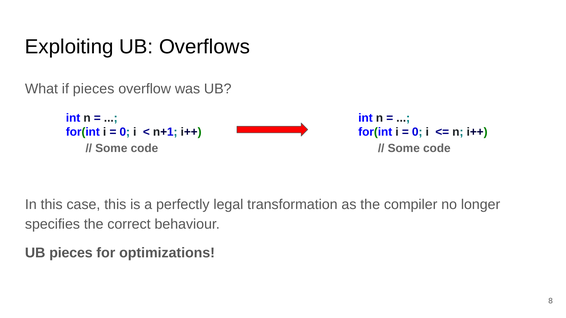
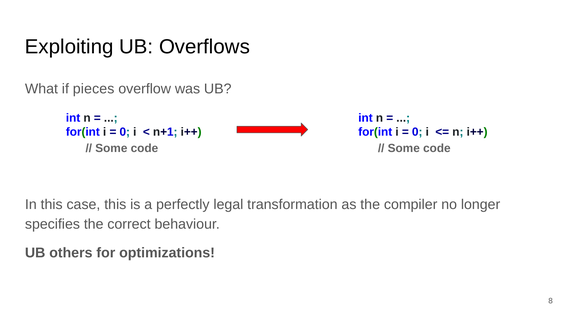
UB pieces: pieces -> others (71, 253)
